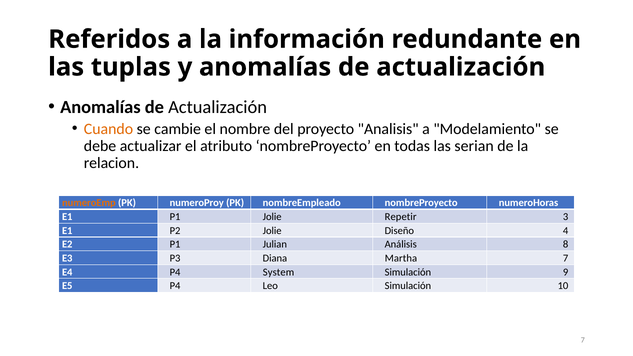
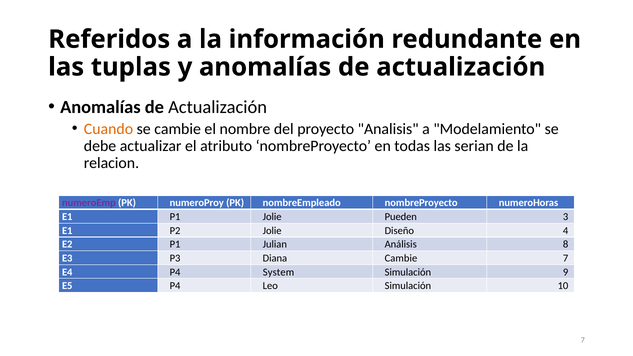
numeroEmp colour: orange -> purple (89, 203)
Repetir: Repetir -> Pueden (401, 217)
Diana Martha: Martha -> Cambie (401, 258)
